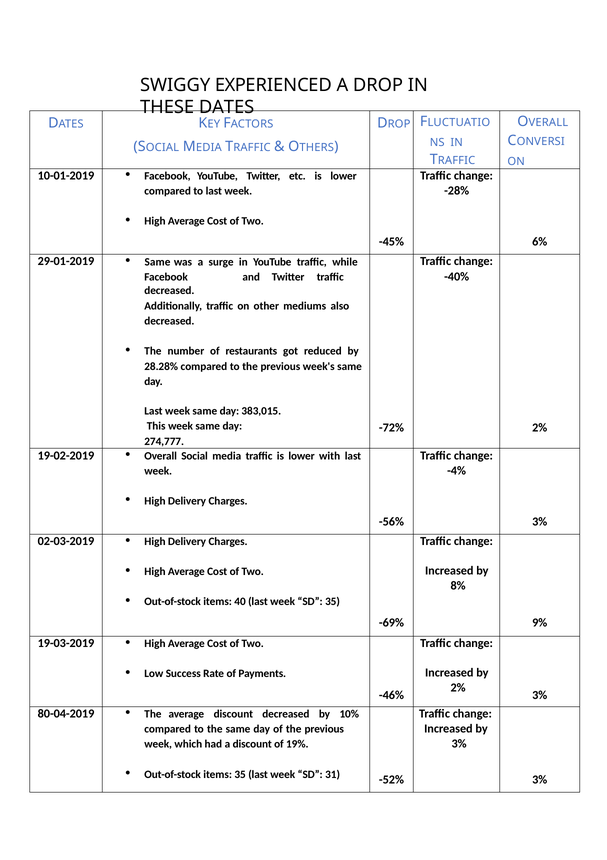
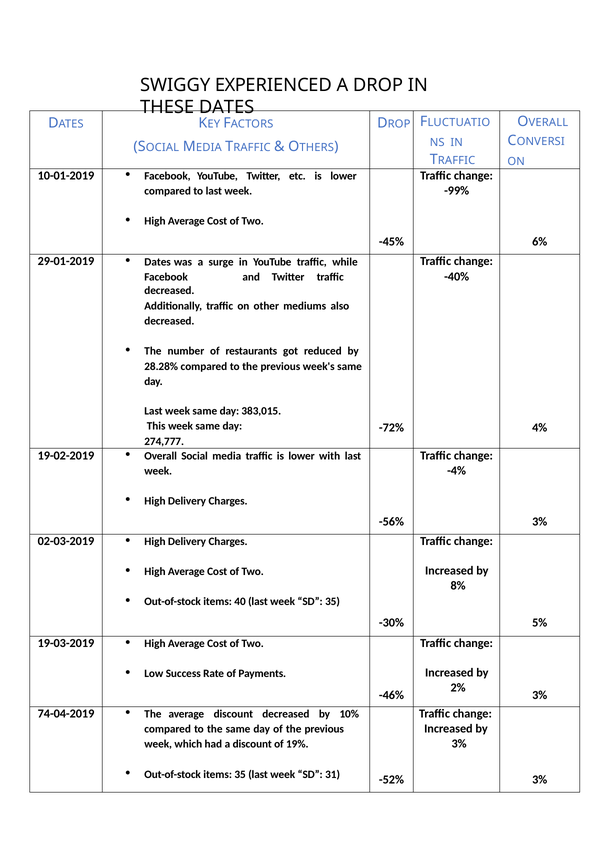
-28%: -28% -> -99% (457, 191)
Same: Same -> Dates (158, 262)
2%: 2% -> 4% (540, 427)
-69%: -69% -> -30% (391, 622)
9%: 9% -> 5% (540, 622)
80-04-2019: 80-04-2019 -> 74-04-2019 (66, 713)
